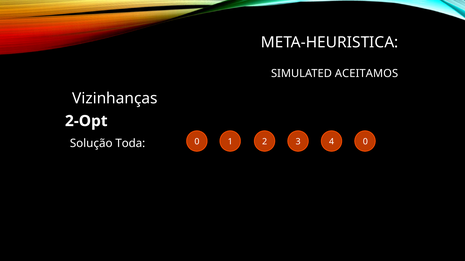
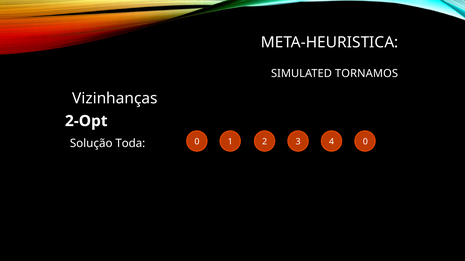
ACEITAMOS: ACEITAMOS -> TORNAMOS (367, 74)
